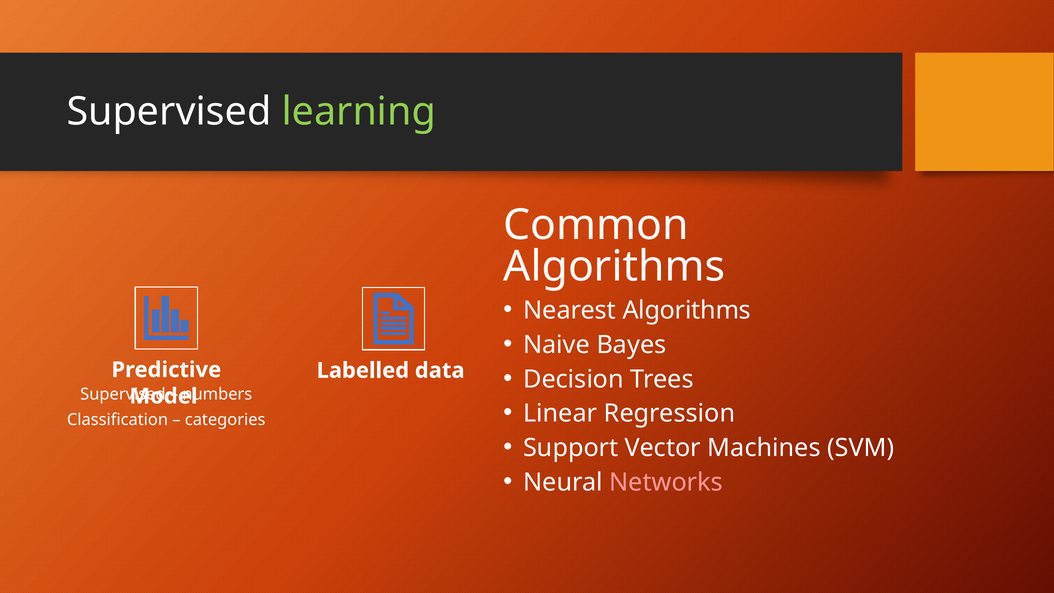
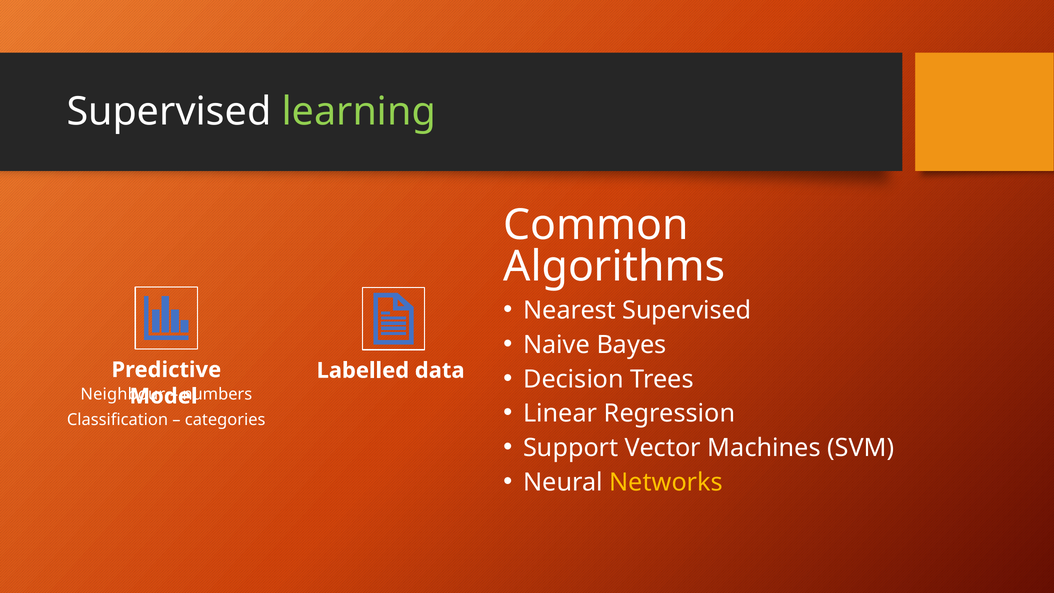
Nearest Algorithms: Algorithms -> Supervised (687, 310)
Supervised: Supervised -> Neighbour (123, 394)
Networks colour: pink -> yellow (666, 482)
